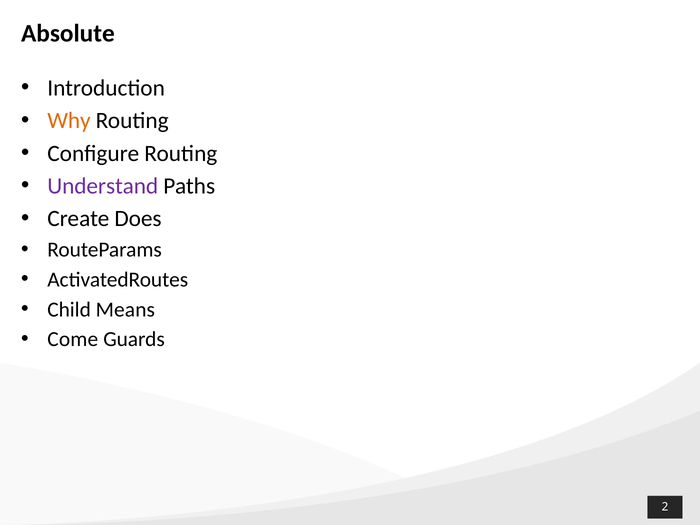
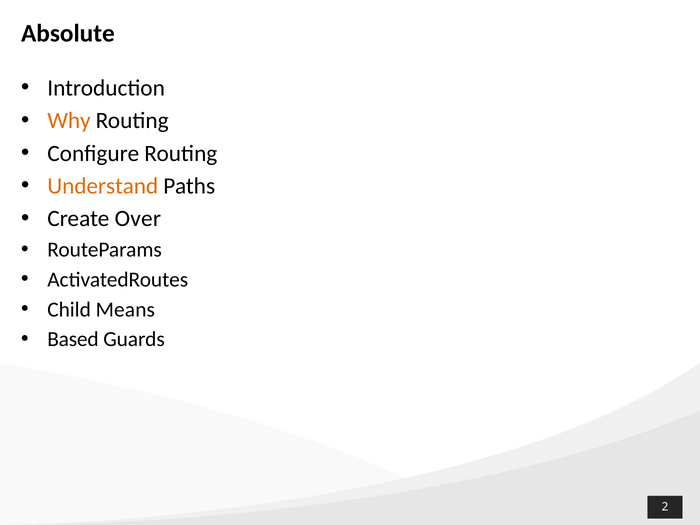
Understand colour: purple -> orange (103, 186)
Does: Does -> Over (138, 219)
Come: Come -> Based (73, 339)
